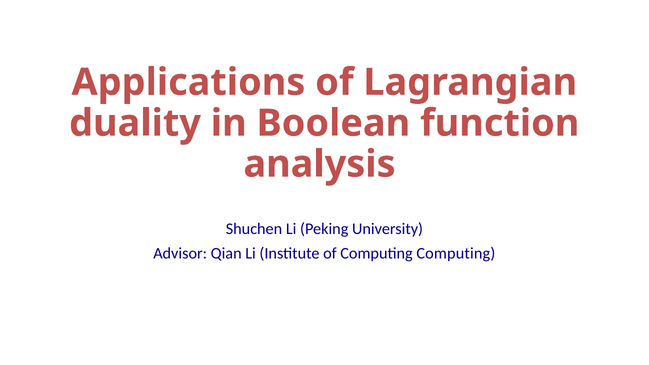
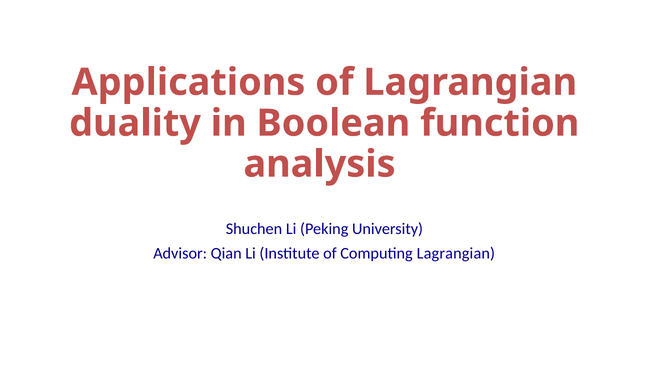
Computing Computing: Computing -> Lagrangian (456, 253)
